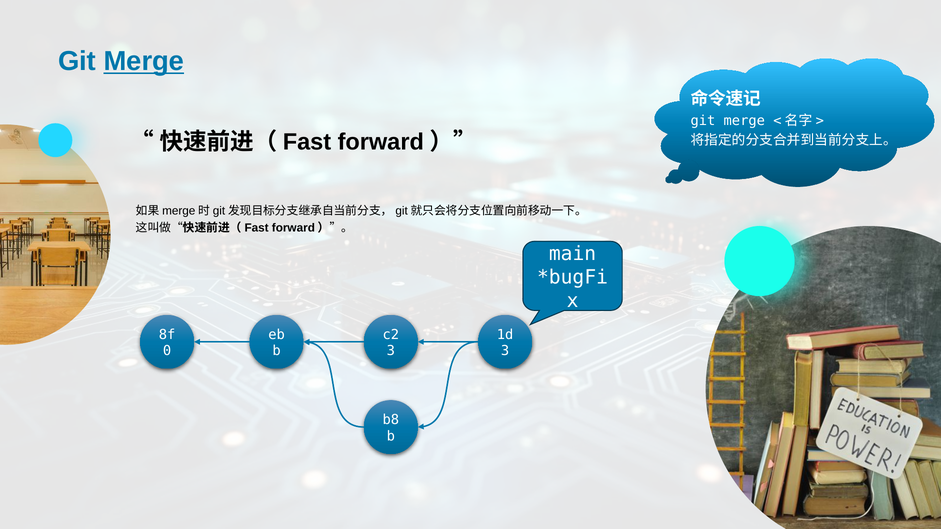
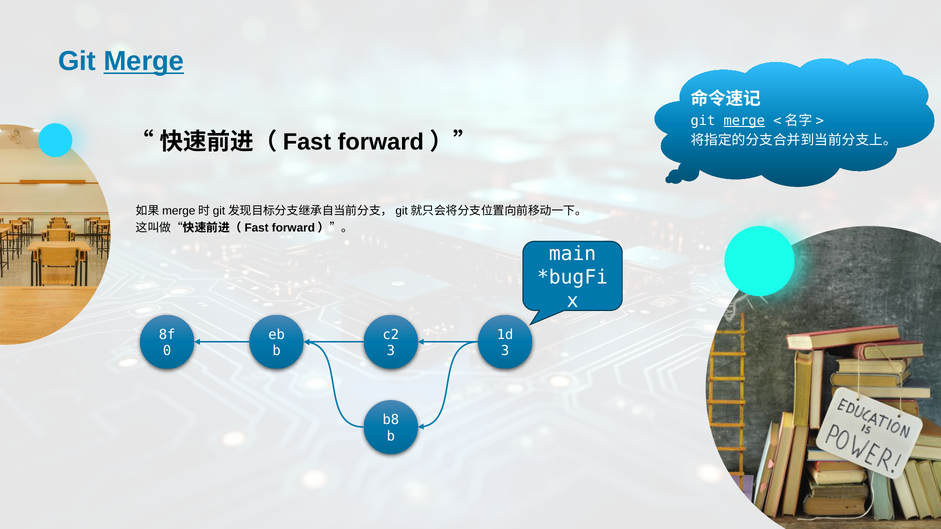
merge underline: none -> present (744, 121)
